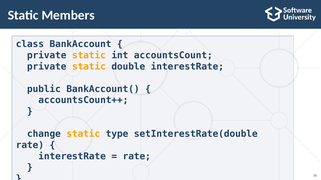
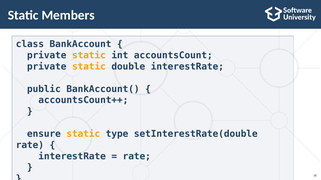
change: change -> ensure (44, 134)
